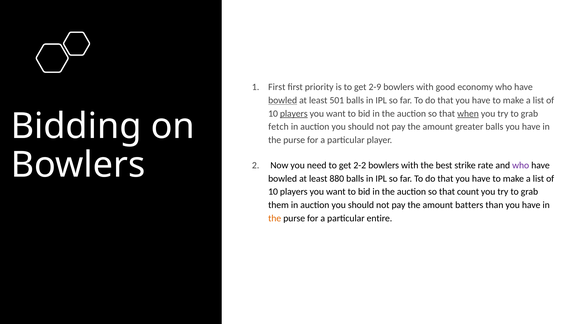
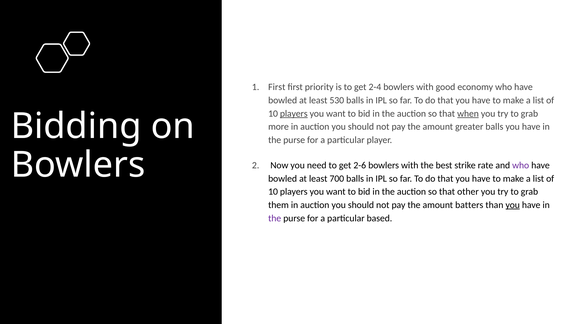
2-9: 2-9 -> 2-4 (375, 87)
bowled underline: present -> none (283, 100)
501: 501 -> 530 (337, 100)
fetch: fetch -> more (279, 127)
2-2: 2-2 -> 2-6 (360, 165)
880: 880 -> 700 (337, 179)
count: count -> other (468, 192)
you underline: none -> present (513, 205)
the colour: orange -> purple (275, 218)
entire: entire -> based (379, 218)
